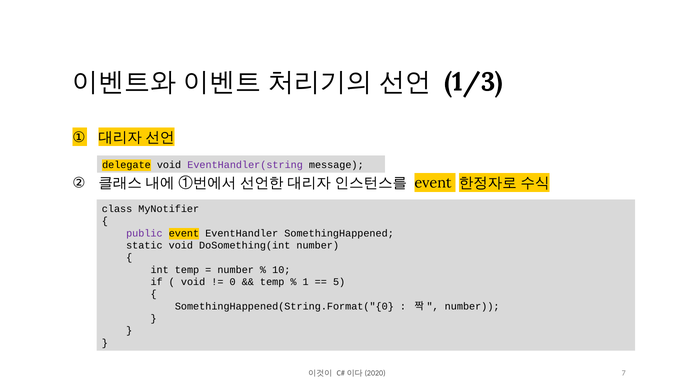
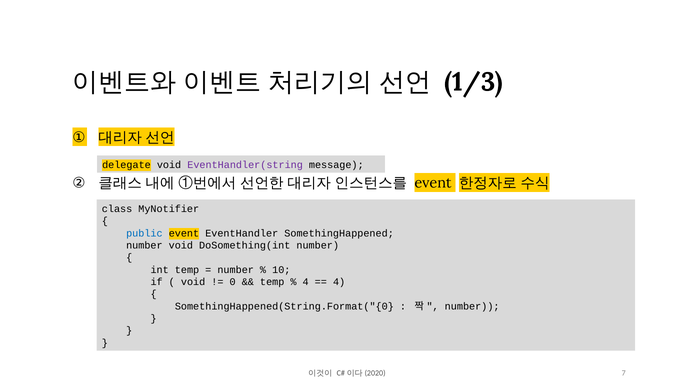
public colour: purple -> blue (144, 233)
static: static -> number (144, 245)
1: 1 -> 4 (306, 281)
5: 5 -> 4 (339, 281)
